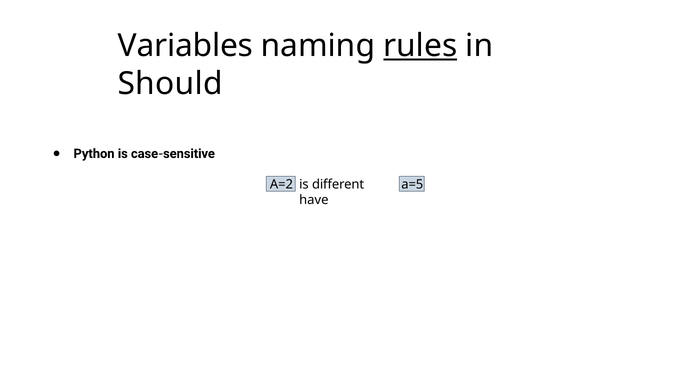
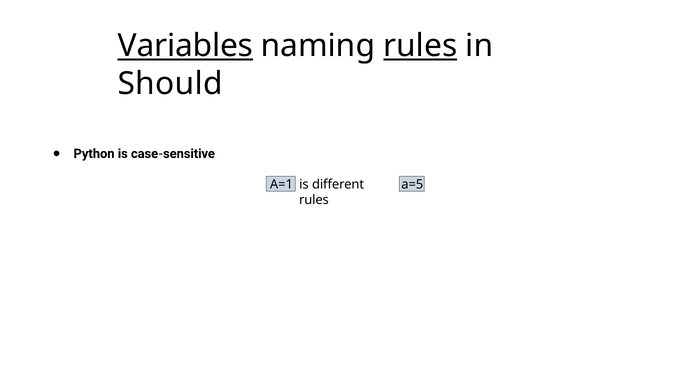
Variables underline: none -> present (185, 46)
A=2: A=2 -> A=1 (281, 184)
have: have -> rules (314, 200)
